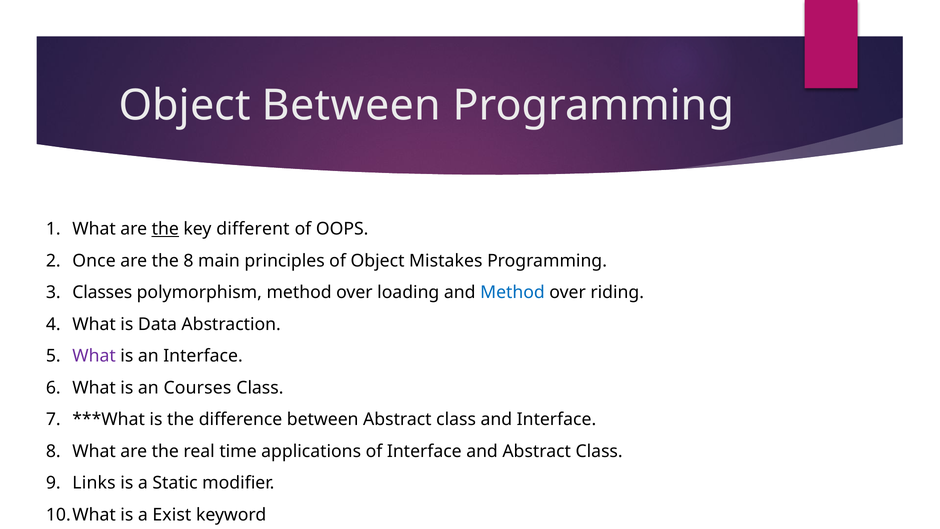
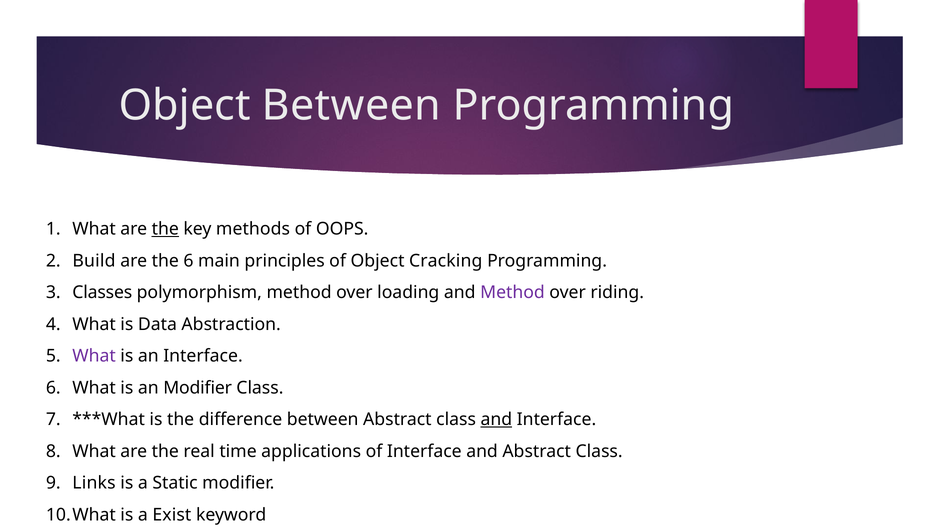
different: different -> methods (253, 229)
Once: Once -> Build (94, 261)
the 8: 8 -> 6 (188, 261)
Mistakes: Mistakes -> Cracking (446, 261)
Method colour: blue -> purple (512, 292)
an Courses: Courses -> Modifier (198, 388)
and underline: none -> present (496, 419)
